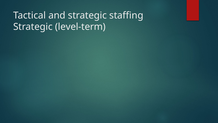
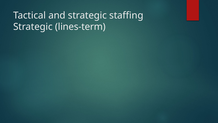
level-term: level-term -> lines-term (80, 27)
